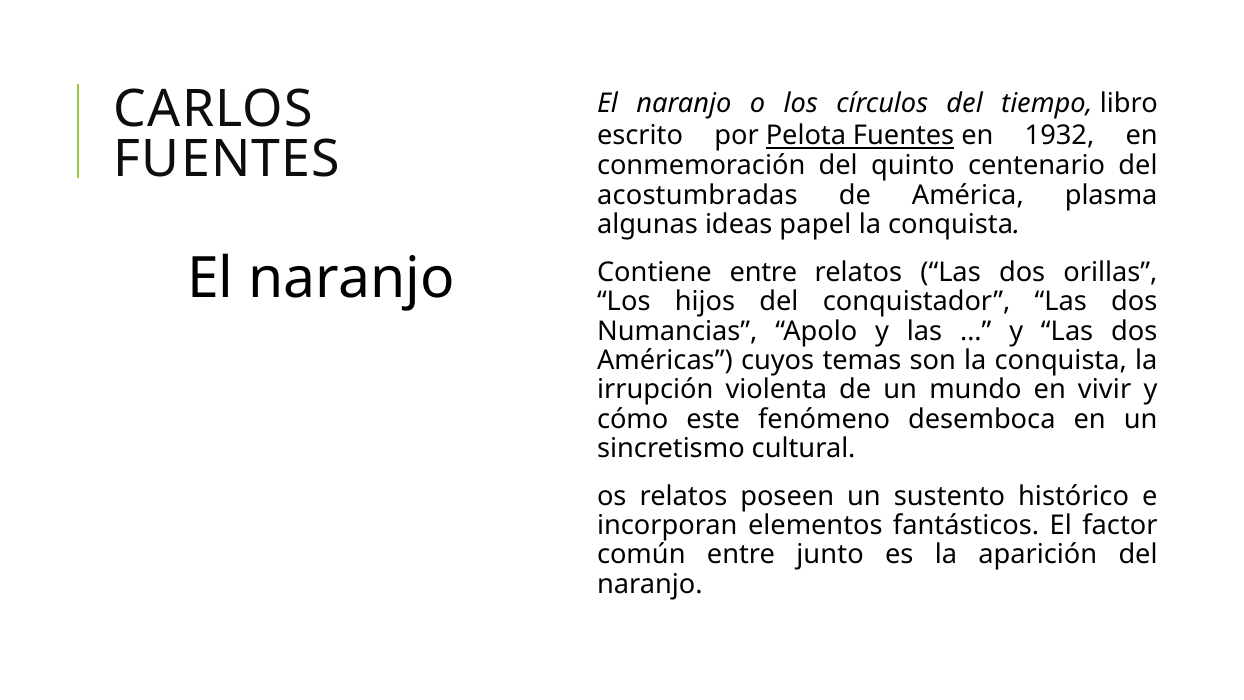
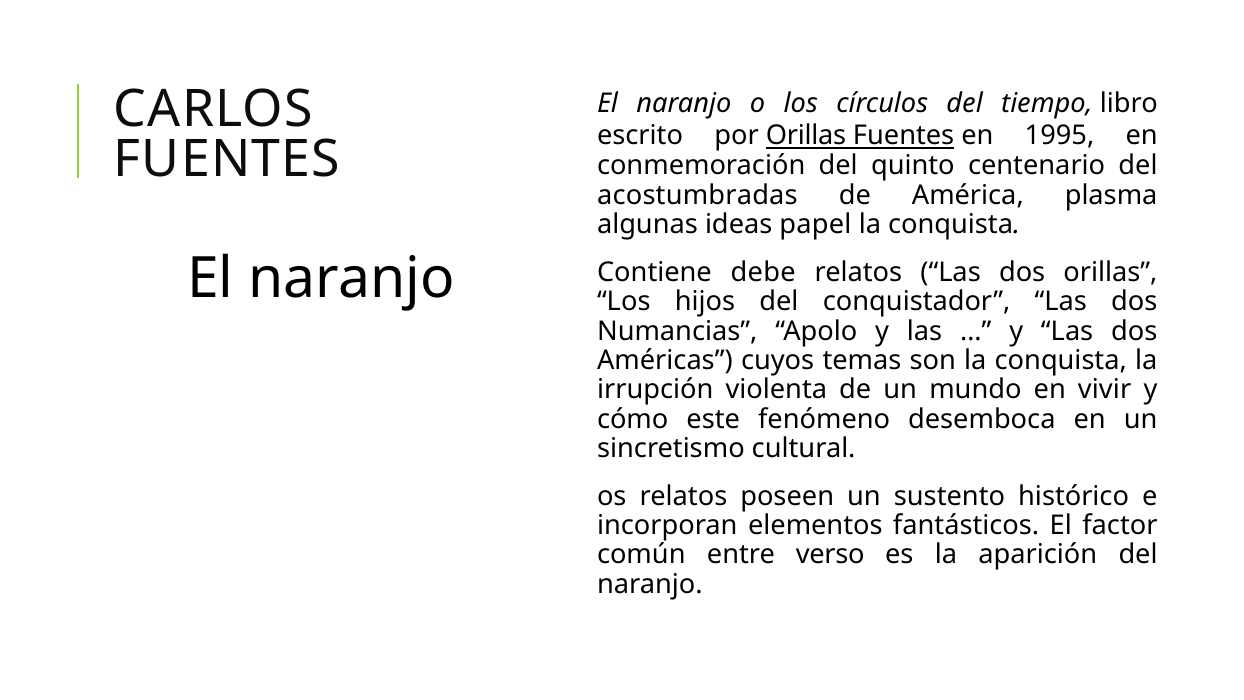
por Pelota: Pelota -> Orillas (806, 136)
1932: 1932 -> 1995 (1059, 136)
Contiene entre: entre -> debe (763, 272)
junto: junto -> verso (830, 555)
